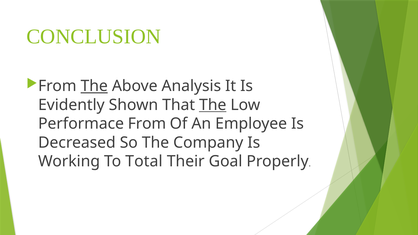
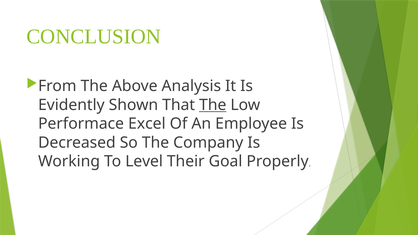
The underline: present -> none (94, 86)
Performace From: From -> Excel (147, 124)
Total: Total -> Level (144, 161)
